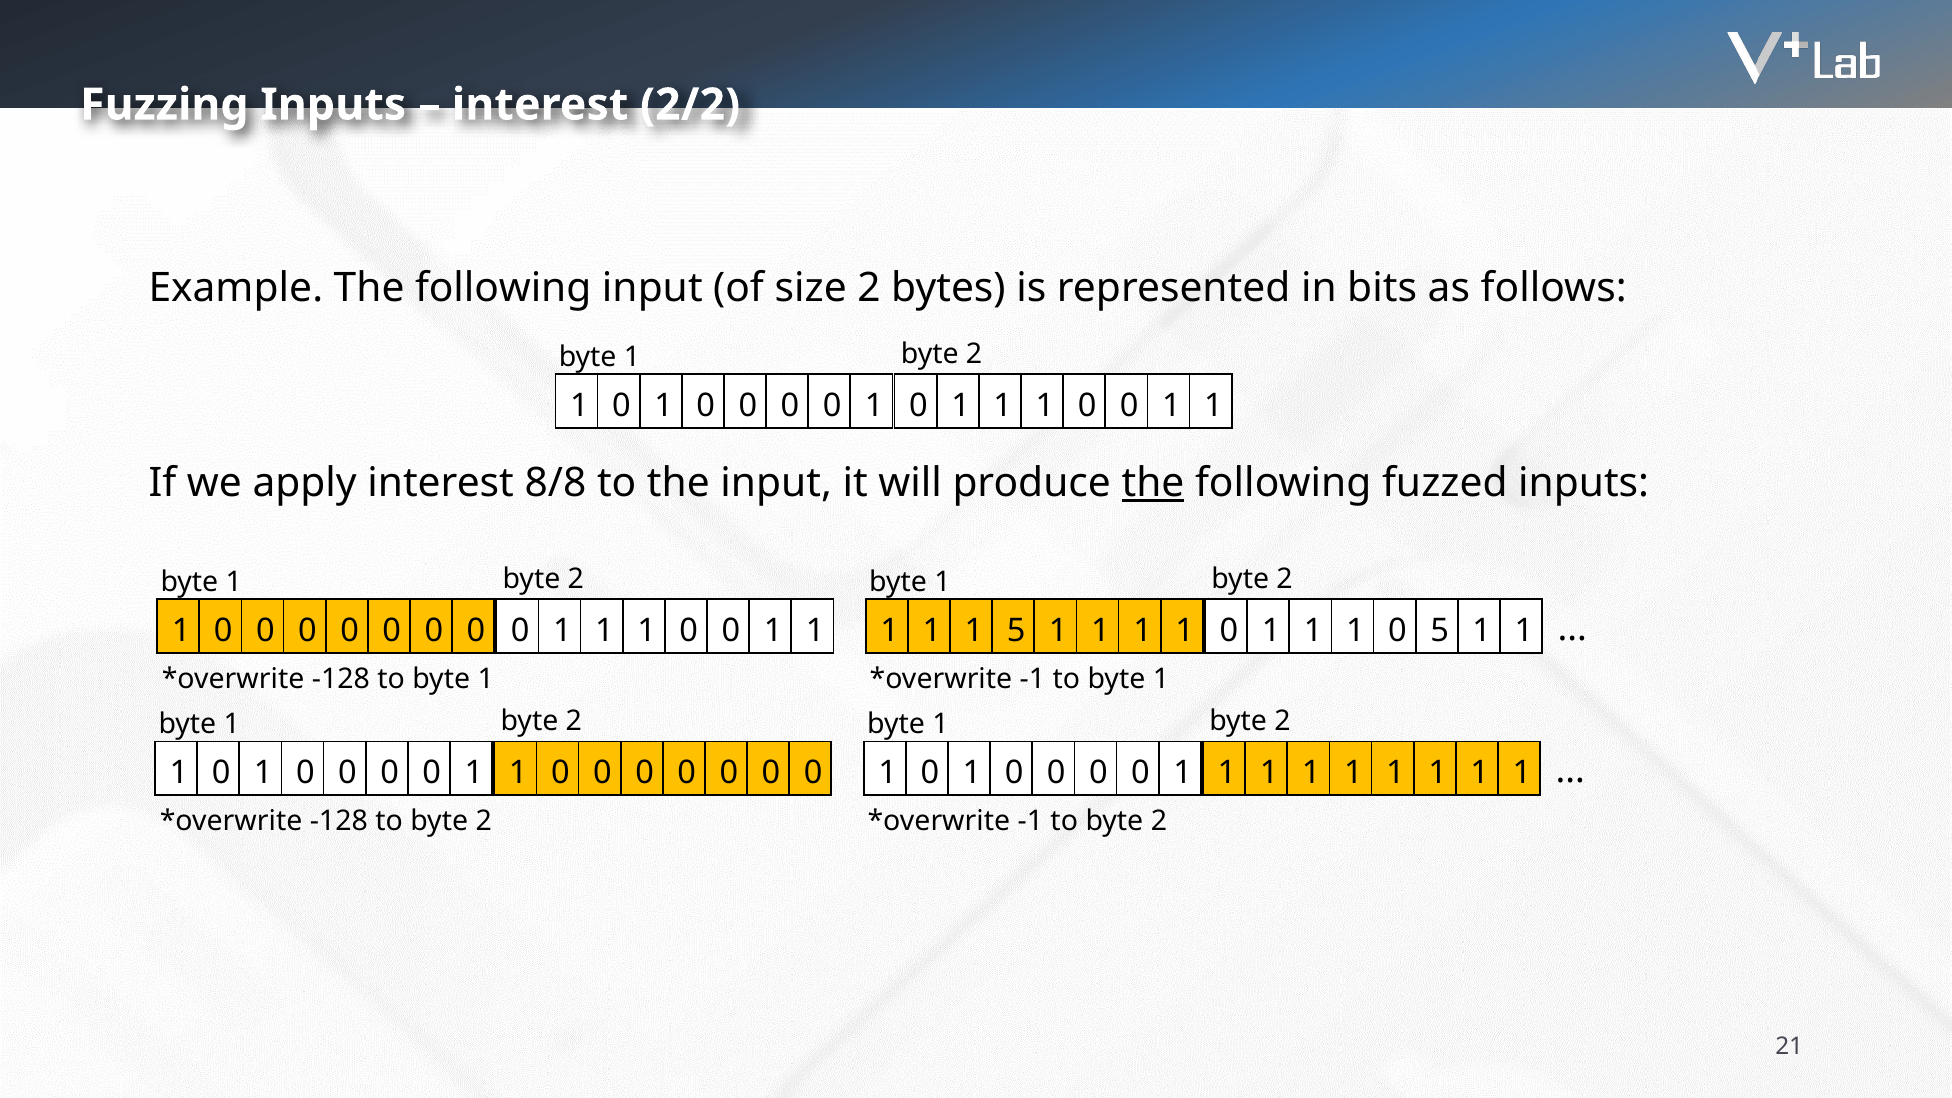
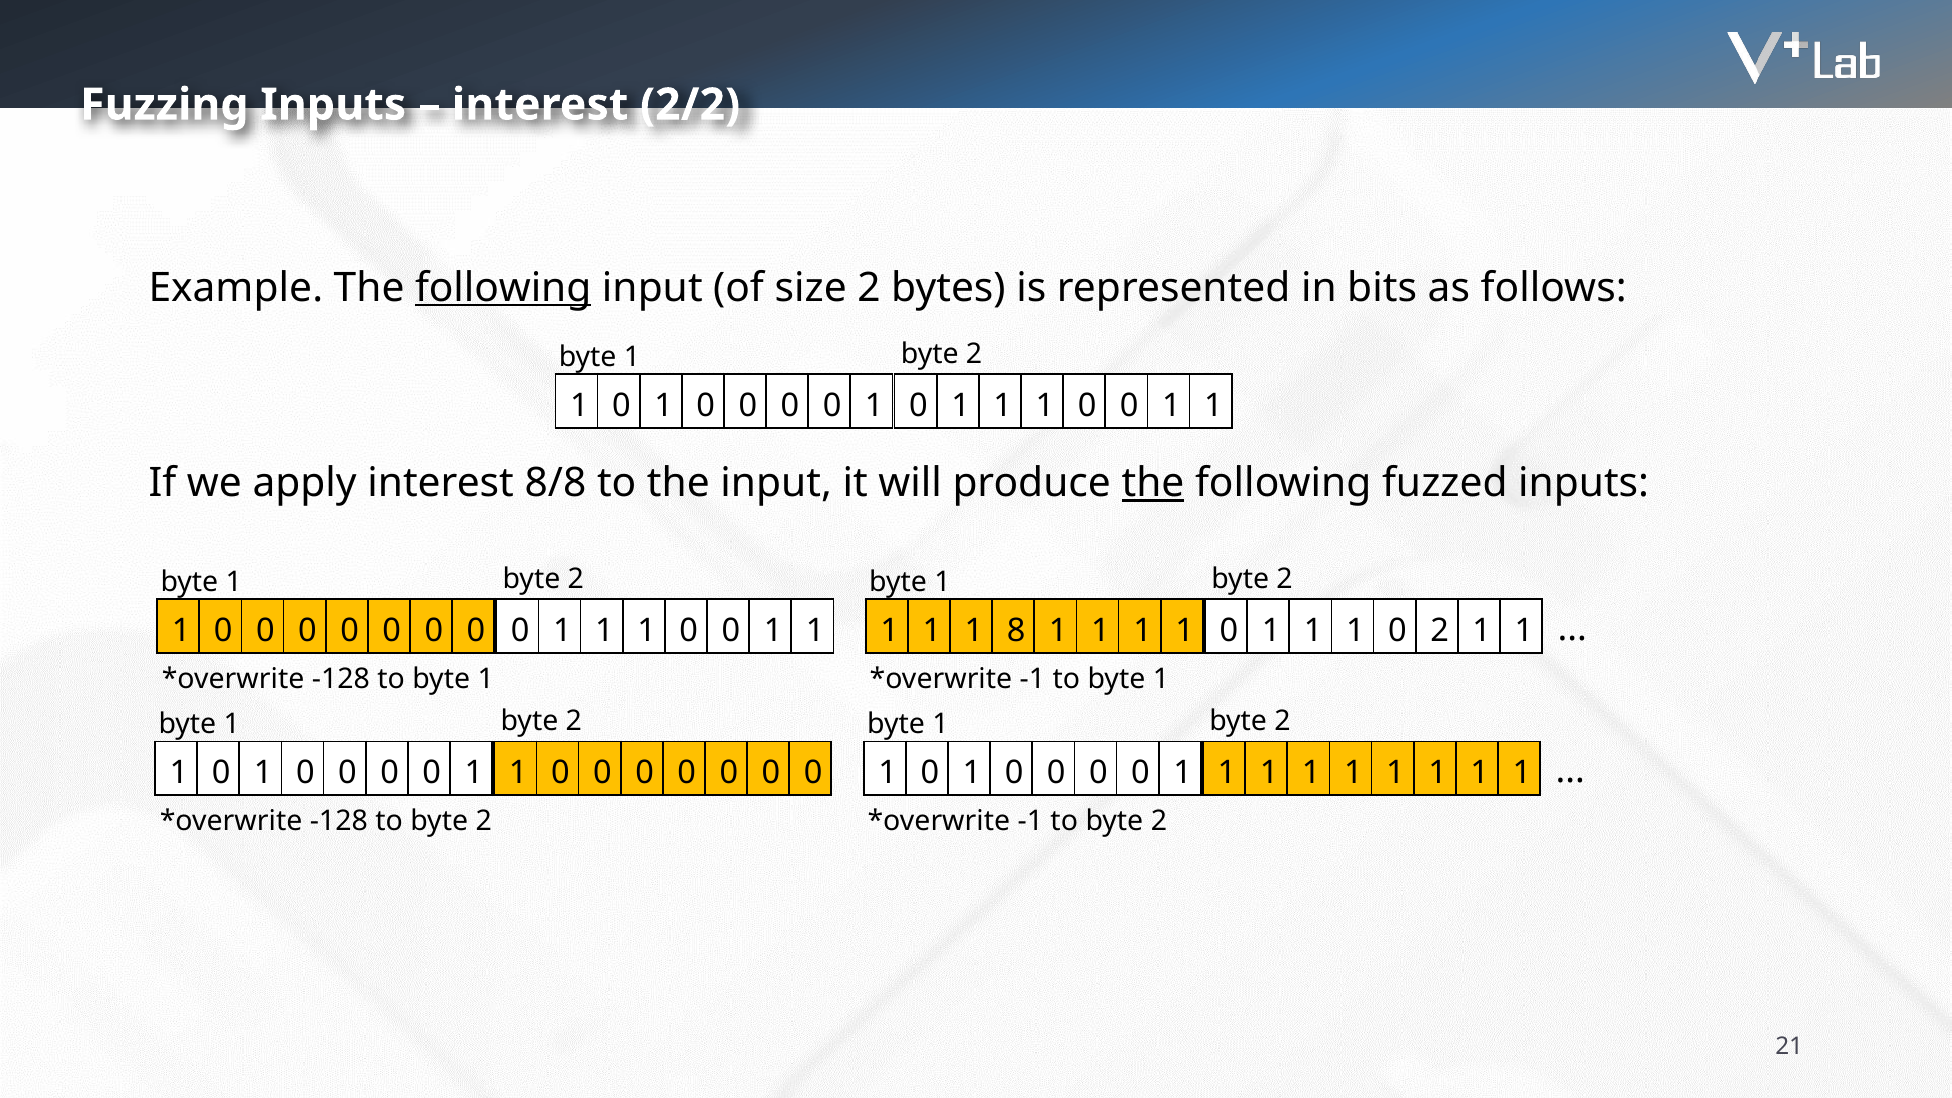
following underline: none -> present (503, 288)
1 5: 5 -> 8 (1016, 630)
0 5: 5 -> 2 (1440, 630)
